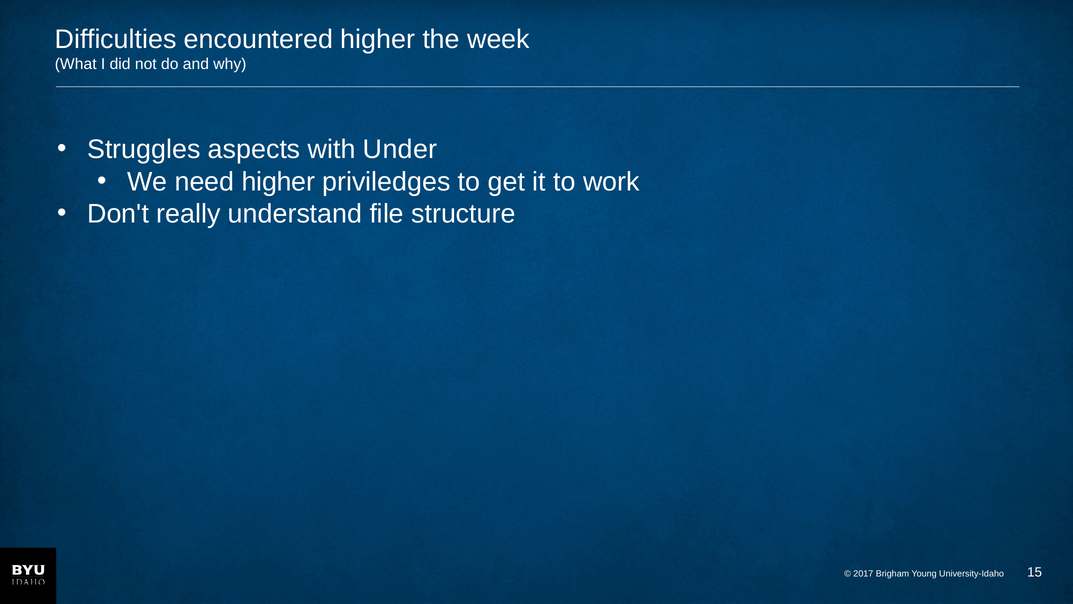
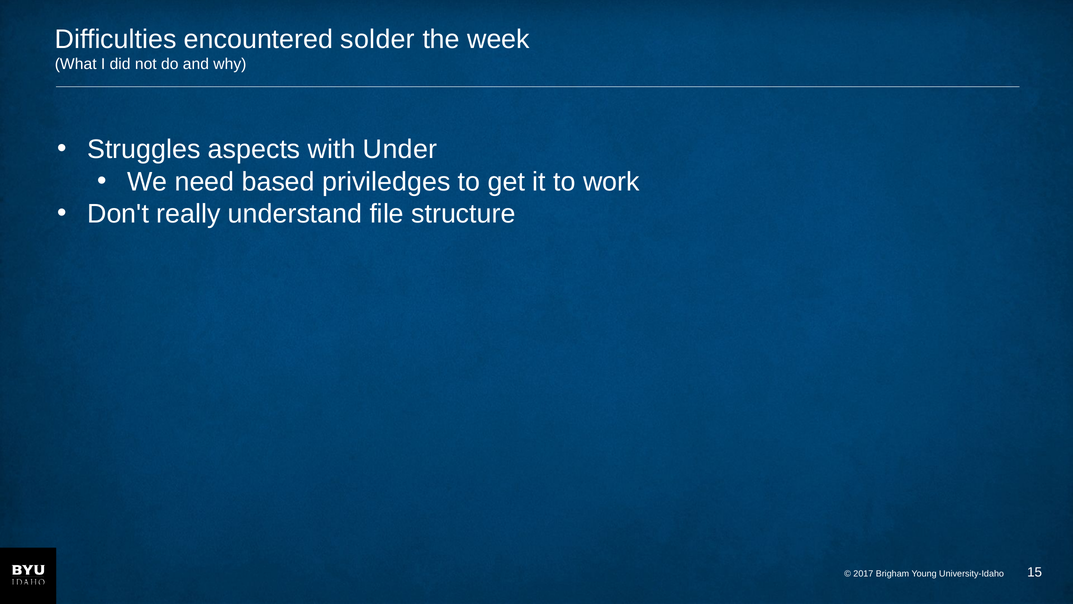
encountered higher: higher -> solder (378, 39)
need higher: higher -> based (278, 182)
